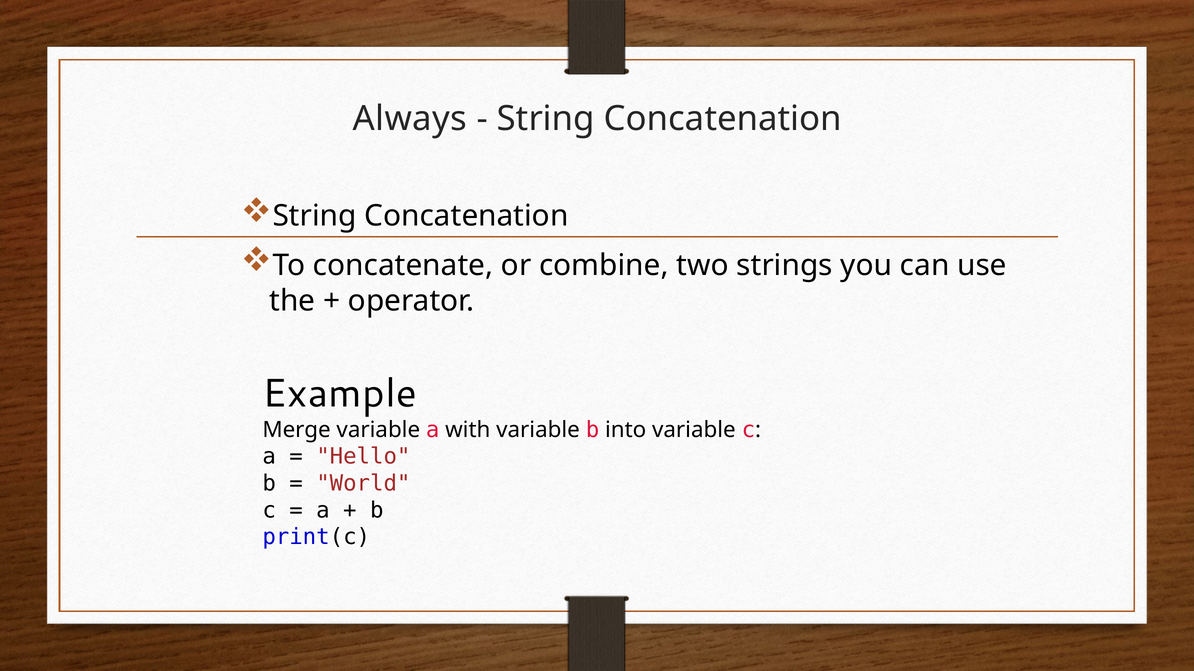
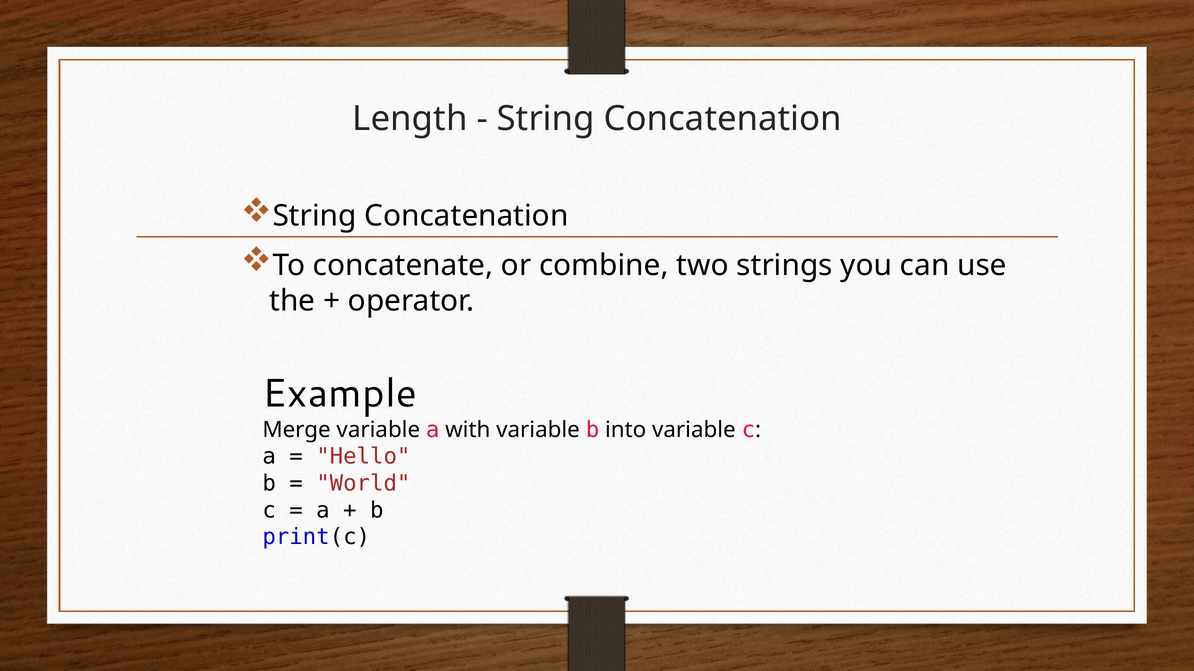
Always: Always -> Length (410, 119)
